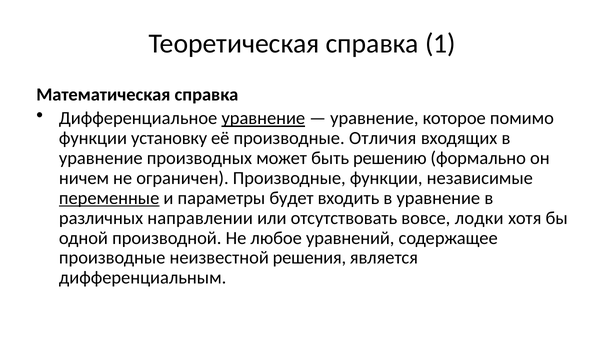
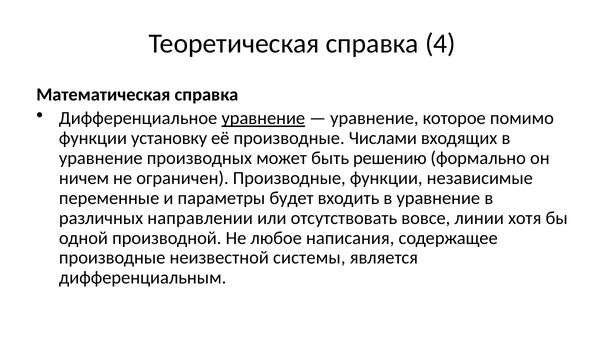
1: 1 -> 4 (440, 44)
Отличия: Отличия -> Числами (383, 138)
переменные underline: present -> none (109, 198)
лодки: лодки -> линии (479, 218)
уравнений: уравнений -> написания (350, 238)
решения: решения -> системы (309, 258)
